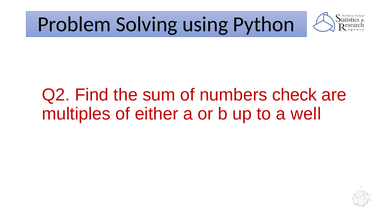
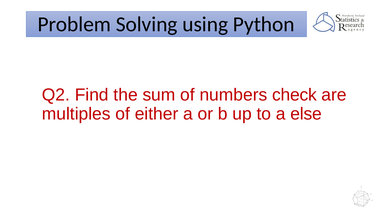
well: well -> else (306, 114)
